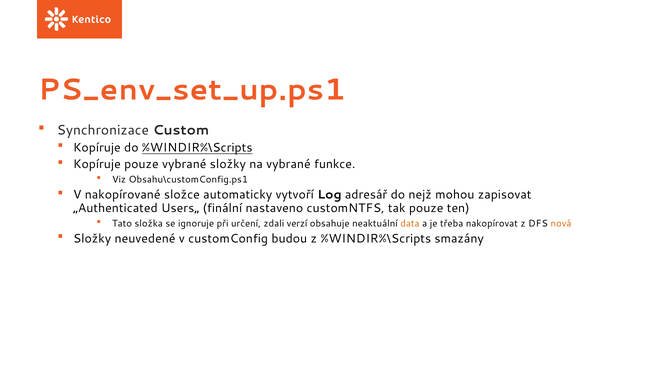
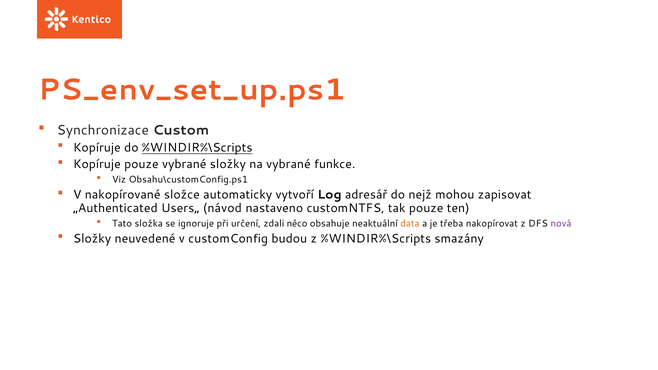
finální: finální -> návod (222, 208)
verzí: verzí -> něco (297, 224)
nová colour: orange -> purple (561, 224)
